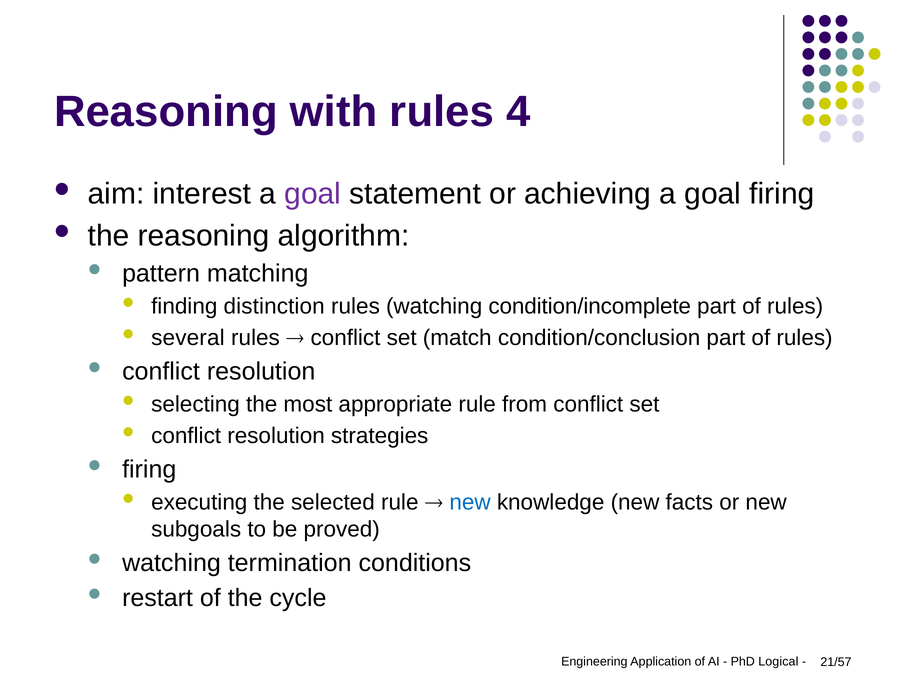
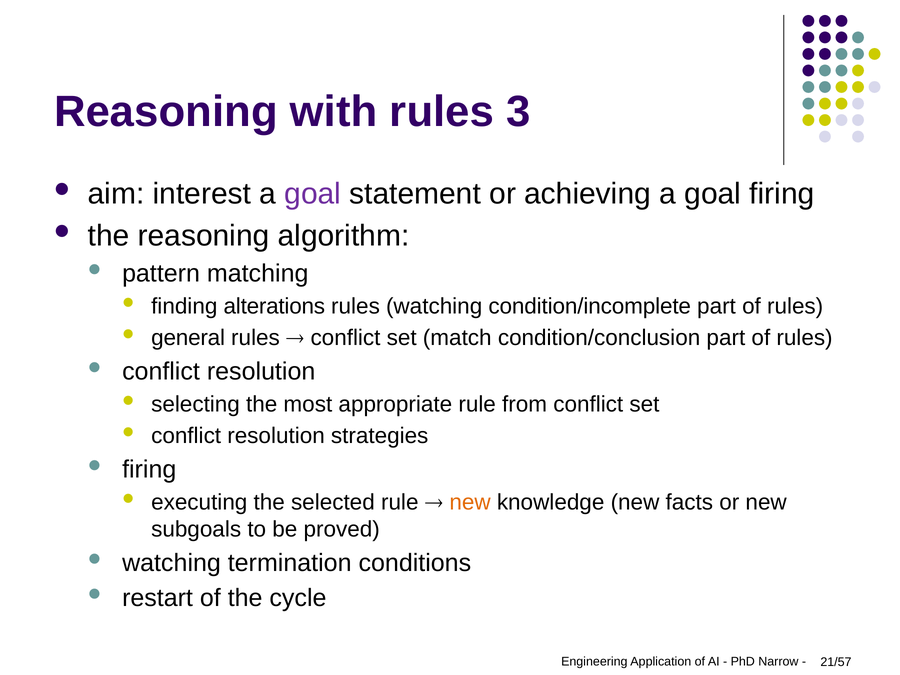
4: 4 -> 3 (518, 112)
distinction: distinction -> alterations (274, 306)
several: several -> general (188, 338)
new colour: blue -> orange (470, 502)
Logical: Logical -> Narrow (778, 661)
